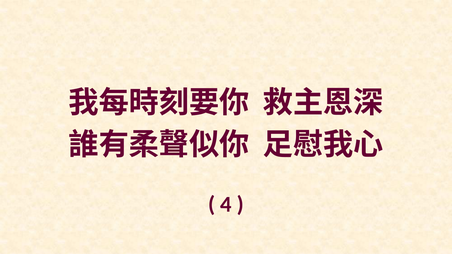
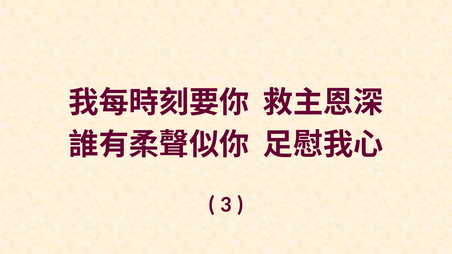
4: 4 -> 3 (226, 204)
